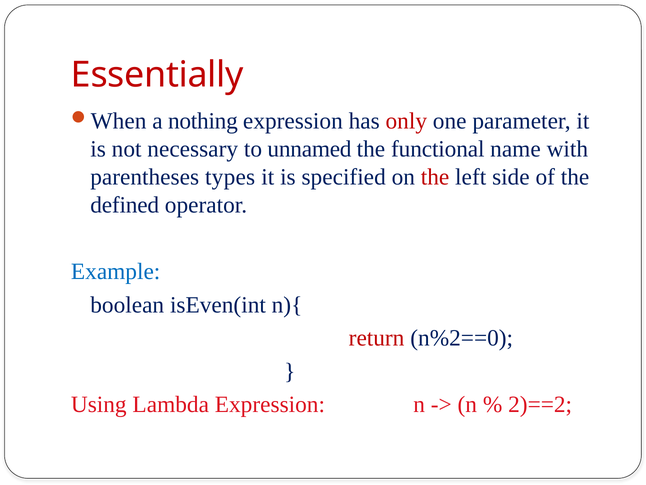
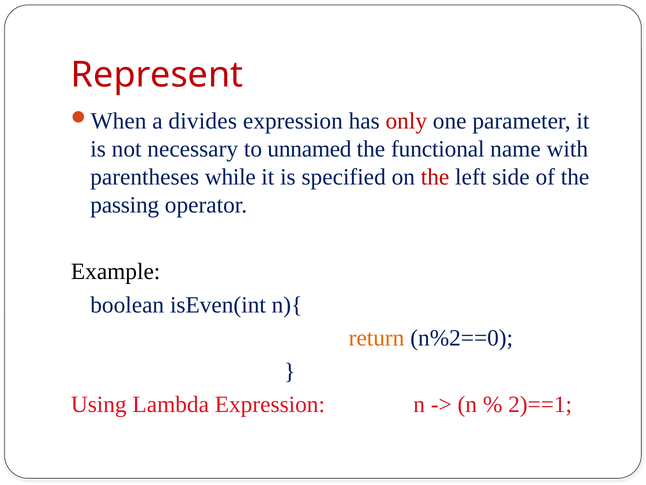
Essentially: Essentially -> Represent (157, 75)
nothing: nothing -> divides (203, 121)
types: types -> while (230, 177)
defined: defined -> passing (125, 205)
Example colour: blue -> black (116, 271)
return colour: red -> orange (377, 338)
2)==2: 2)==2 -> 2)==1 (540, 404)
